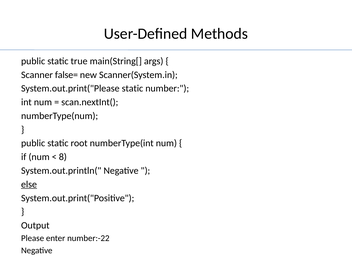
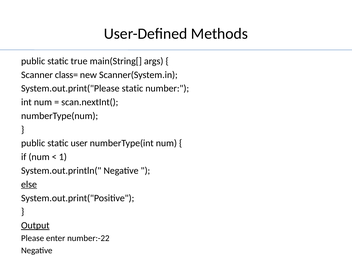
false=: false= -> class= (66, 75)
root: root -> user (79, 143)
8: 8 -> 1 (63, 157)
Output underline: none -> present (35, 225)
